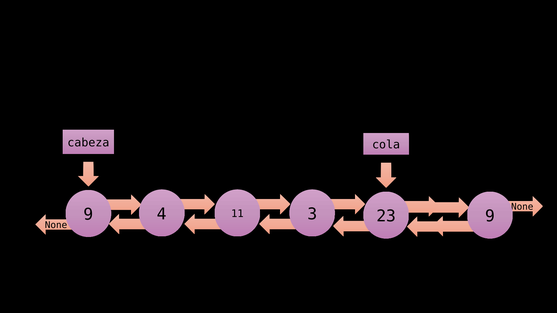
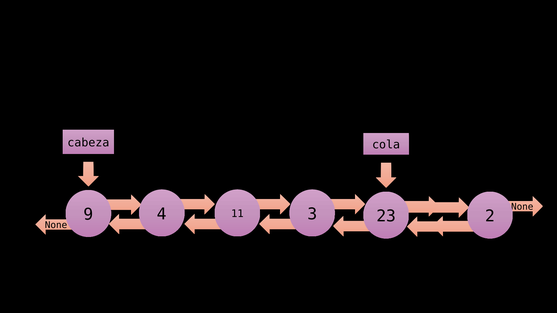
4 9: 9 -> 2 (490, 216)
